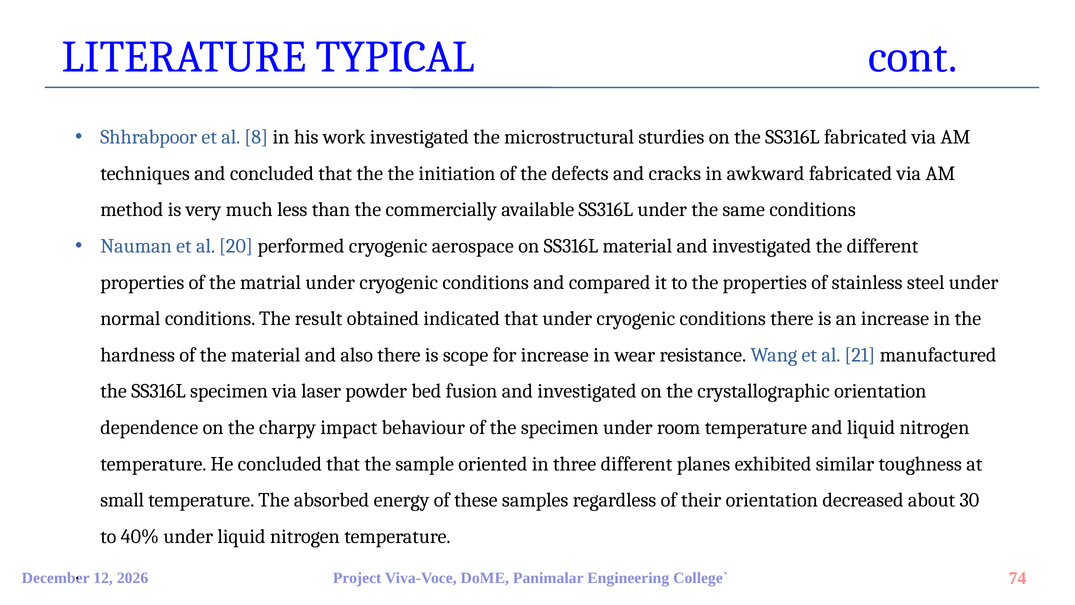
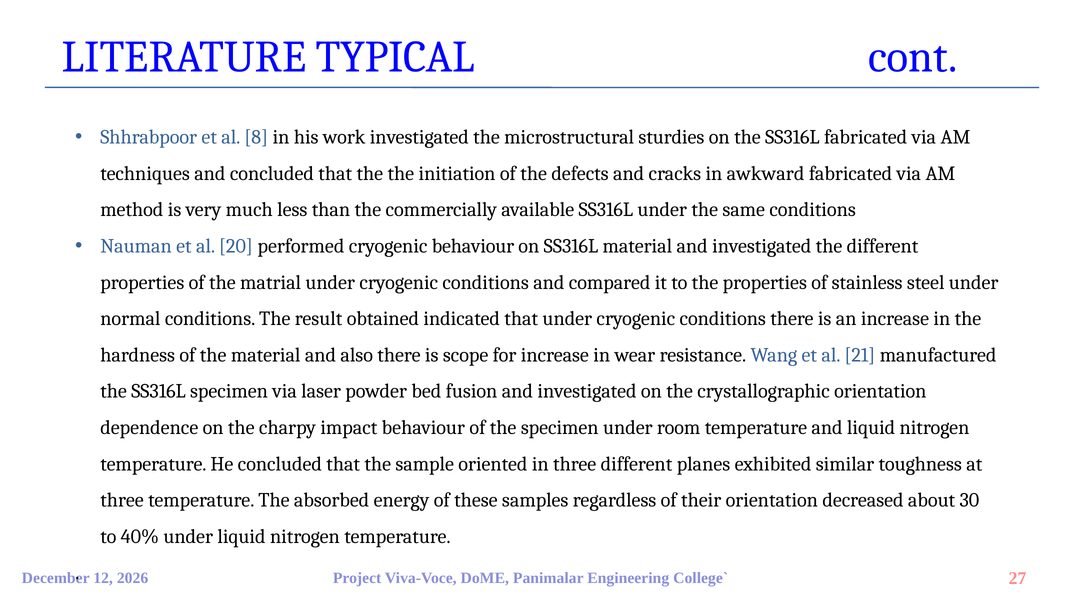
cryogenic aerospace: aerospace -> behaviour (473, 246)
small: small -> three (122, 500)
74: 74 -> 27 (1017, 578)
